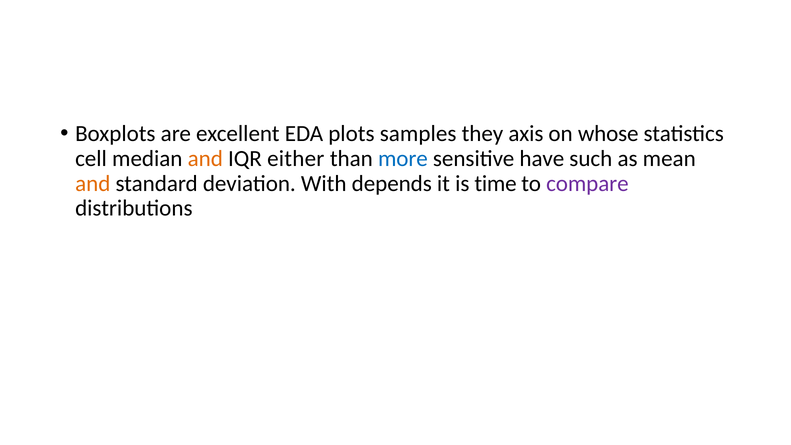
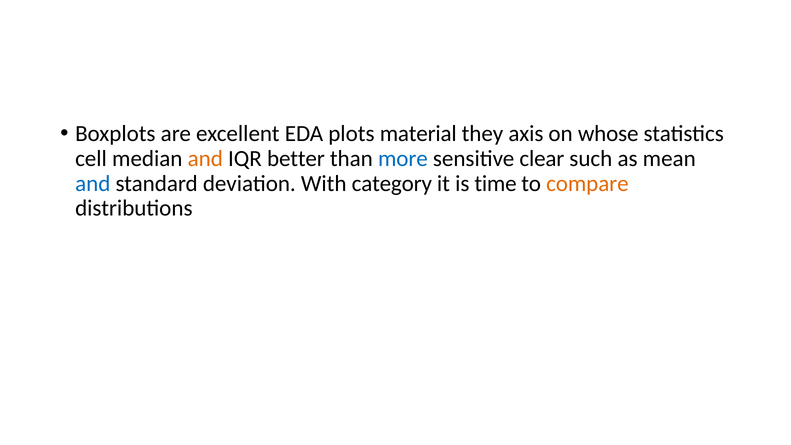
samples: samples -> material (418, 134)
either: either -> better (296, 159)
have: have -> clear (542, 159)
and colour: orange -> blue (93, 183)
depends: depends -> category (392, 183)
compare colour: purple -> orange (587, 183)
